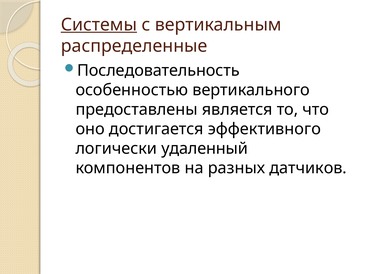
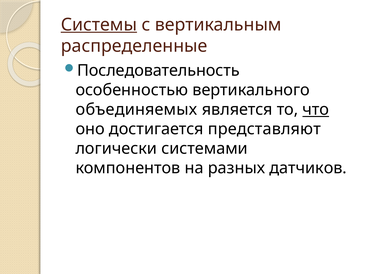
предоставлены: предоставлены -> объединяемых (136, 109)
что underline: none -> present (316, 109)
эффективного: эффективного -> представляют (264, 129)
удаленный: удаленный -> системами (205, 148)
